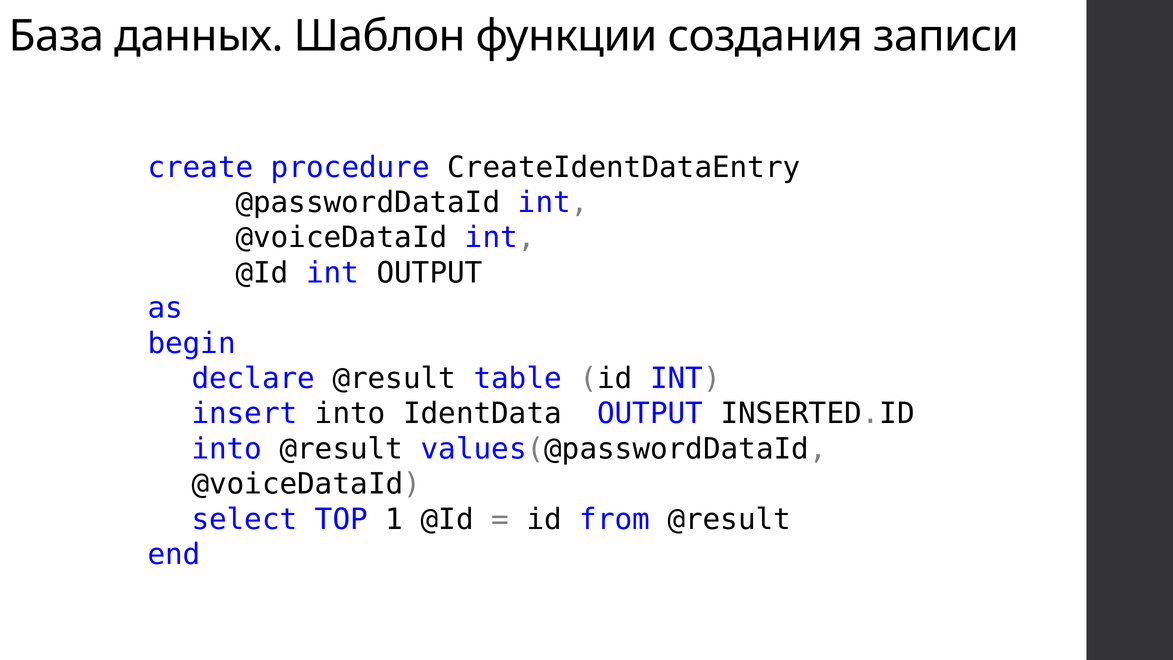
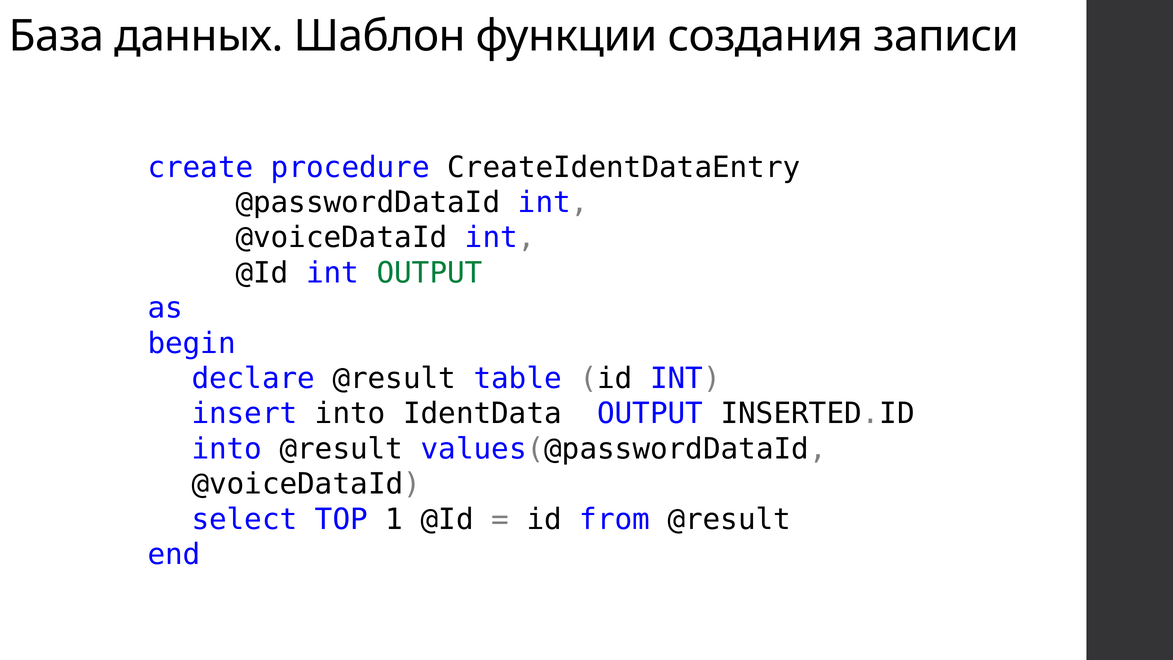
OUTPUT colour: black -> green (430, 273)
